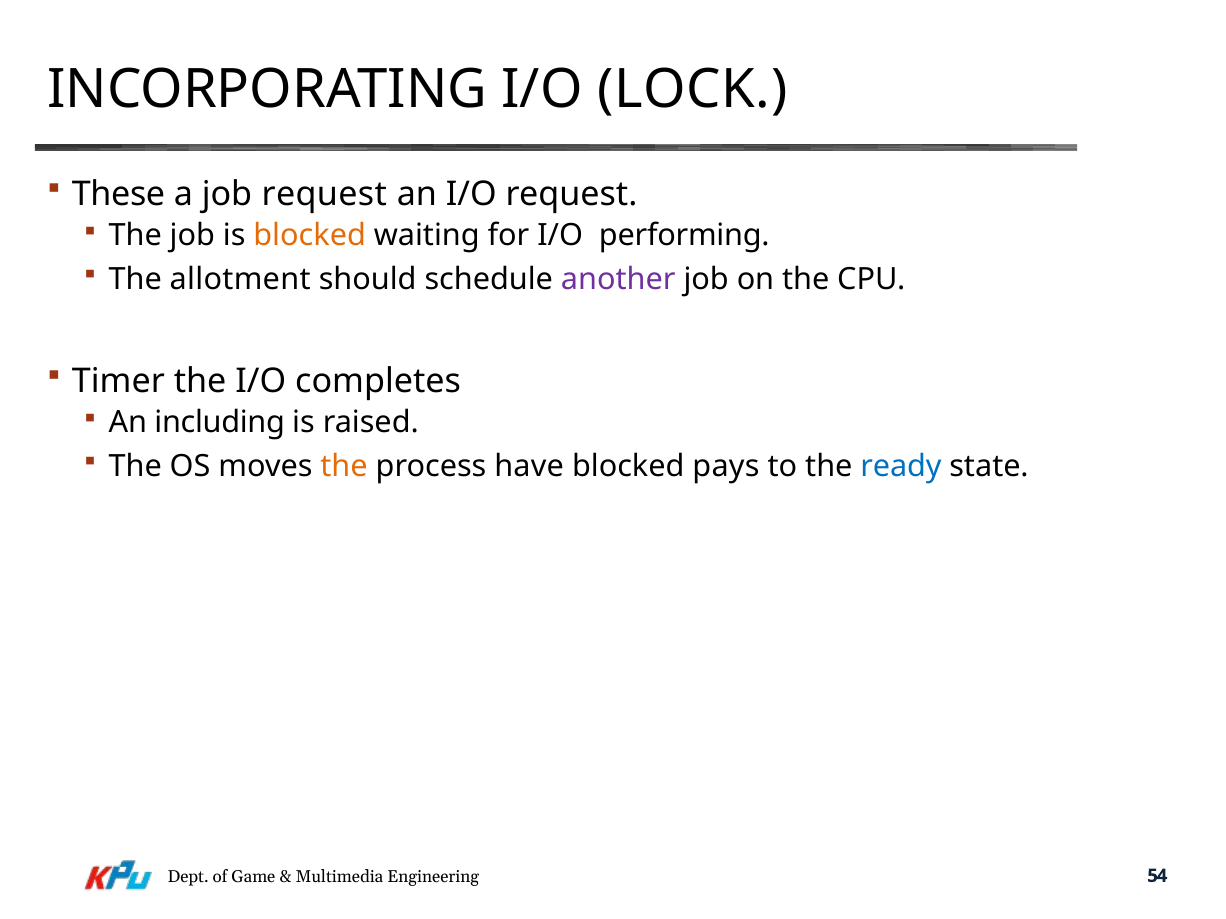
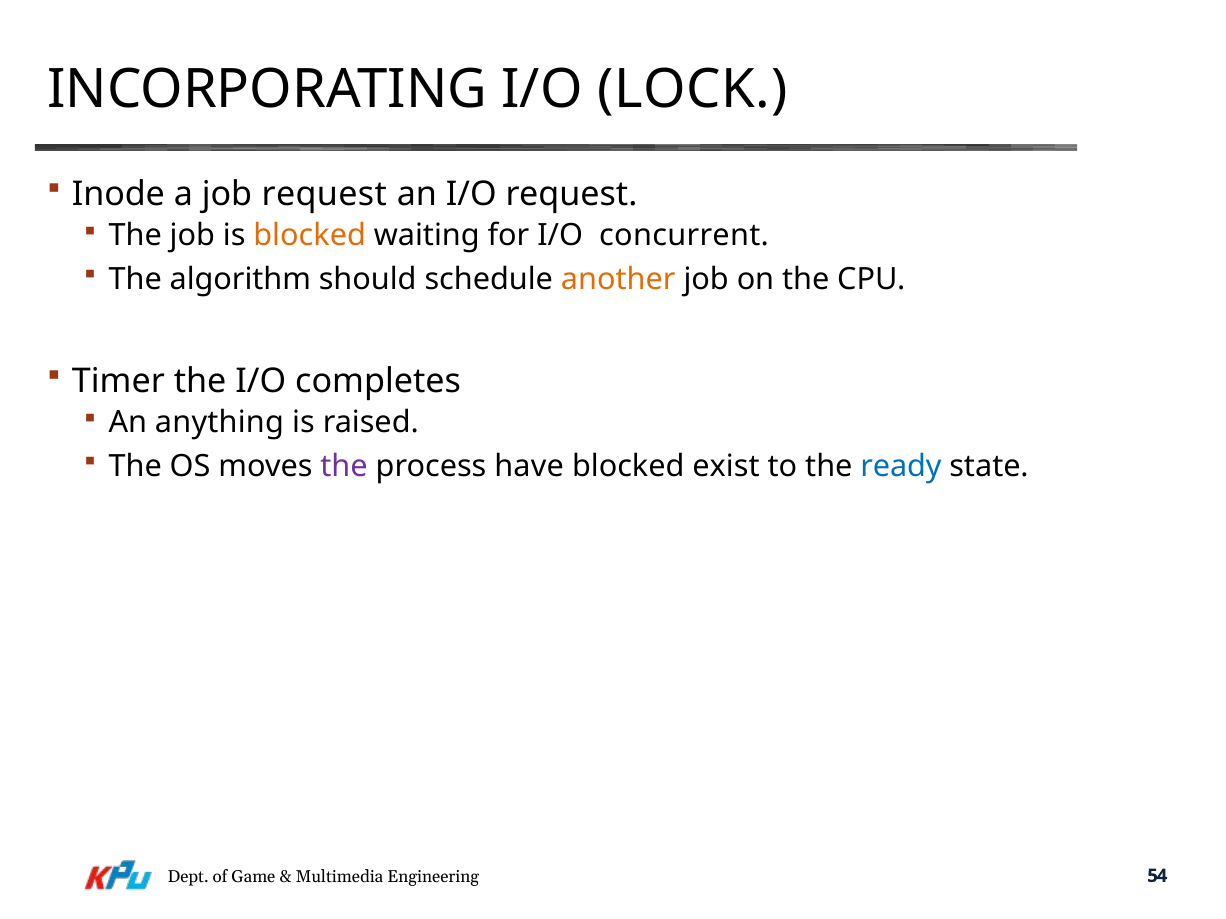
These: These -> Inode (118, 194)
performing: performing -> concurrent (684, 236)
allotment: allotment -> algorithm (240, 279)
another colour: purple -> orange (618, 279)
including: including -> anything (219, 423)
the colour: orange -> purple (344, 466)
pays: pays -> exist (726, 466)
